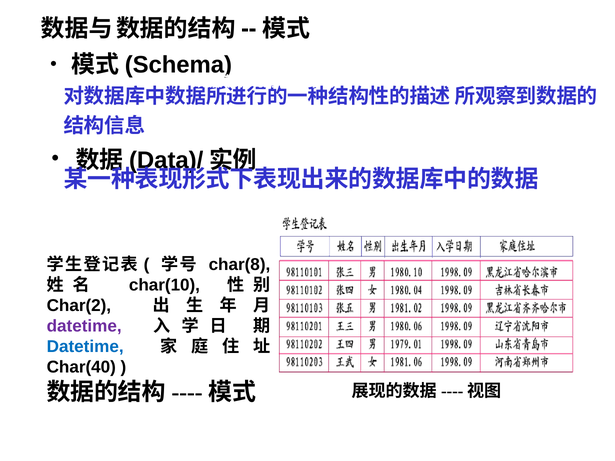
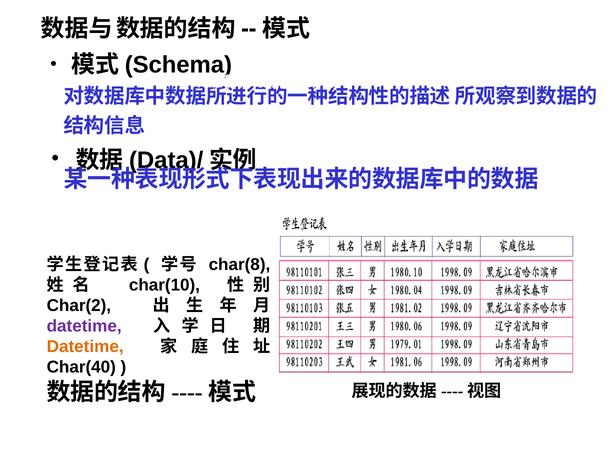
Datetime colour: blue -> orange (85, 347)
